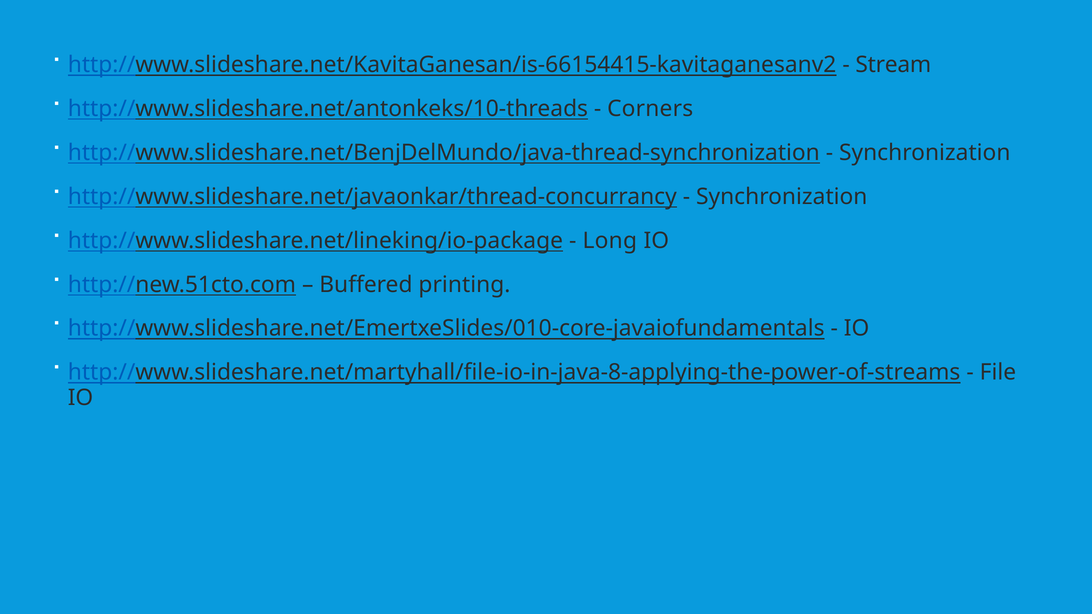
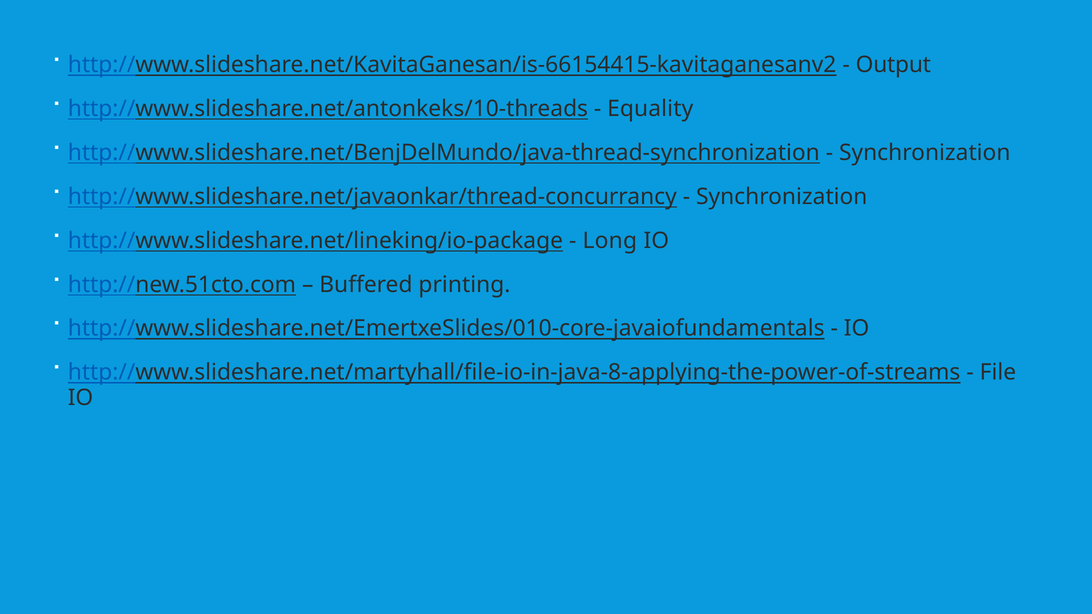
Stream: Stream -> Output (893, 65)
Corners: Corners -> Equality (650, 109)
